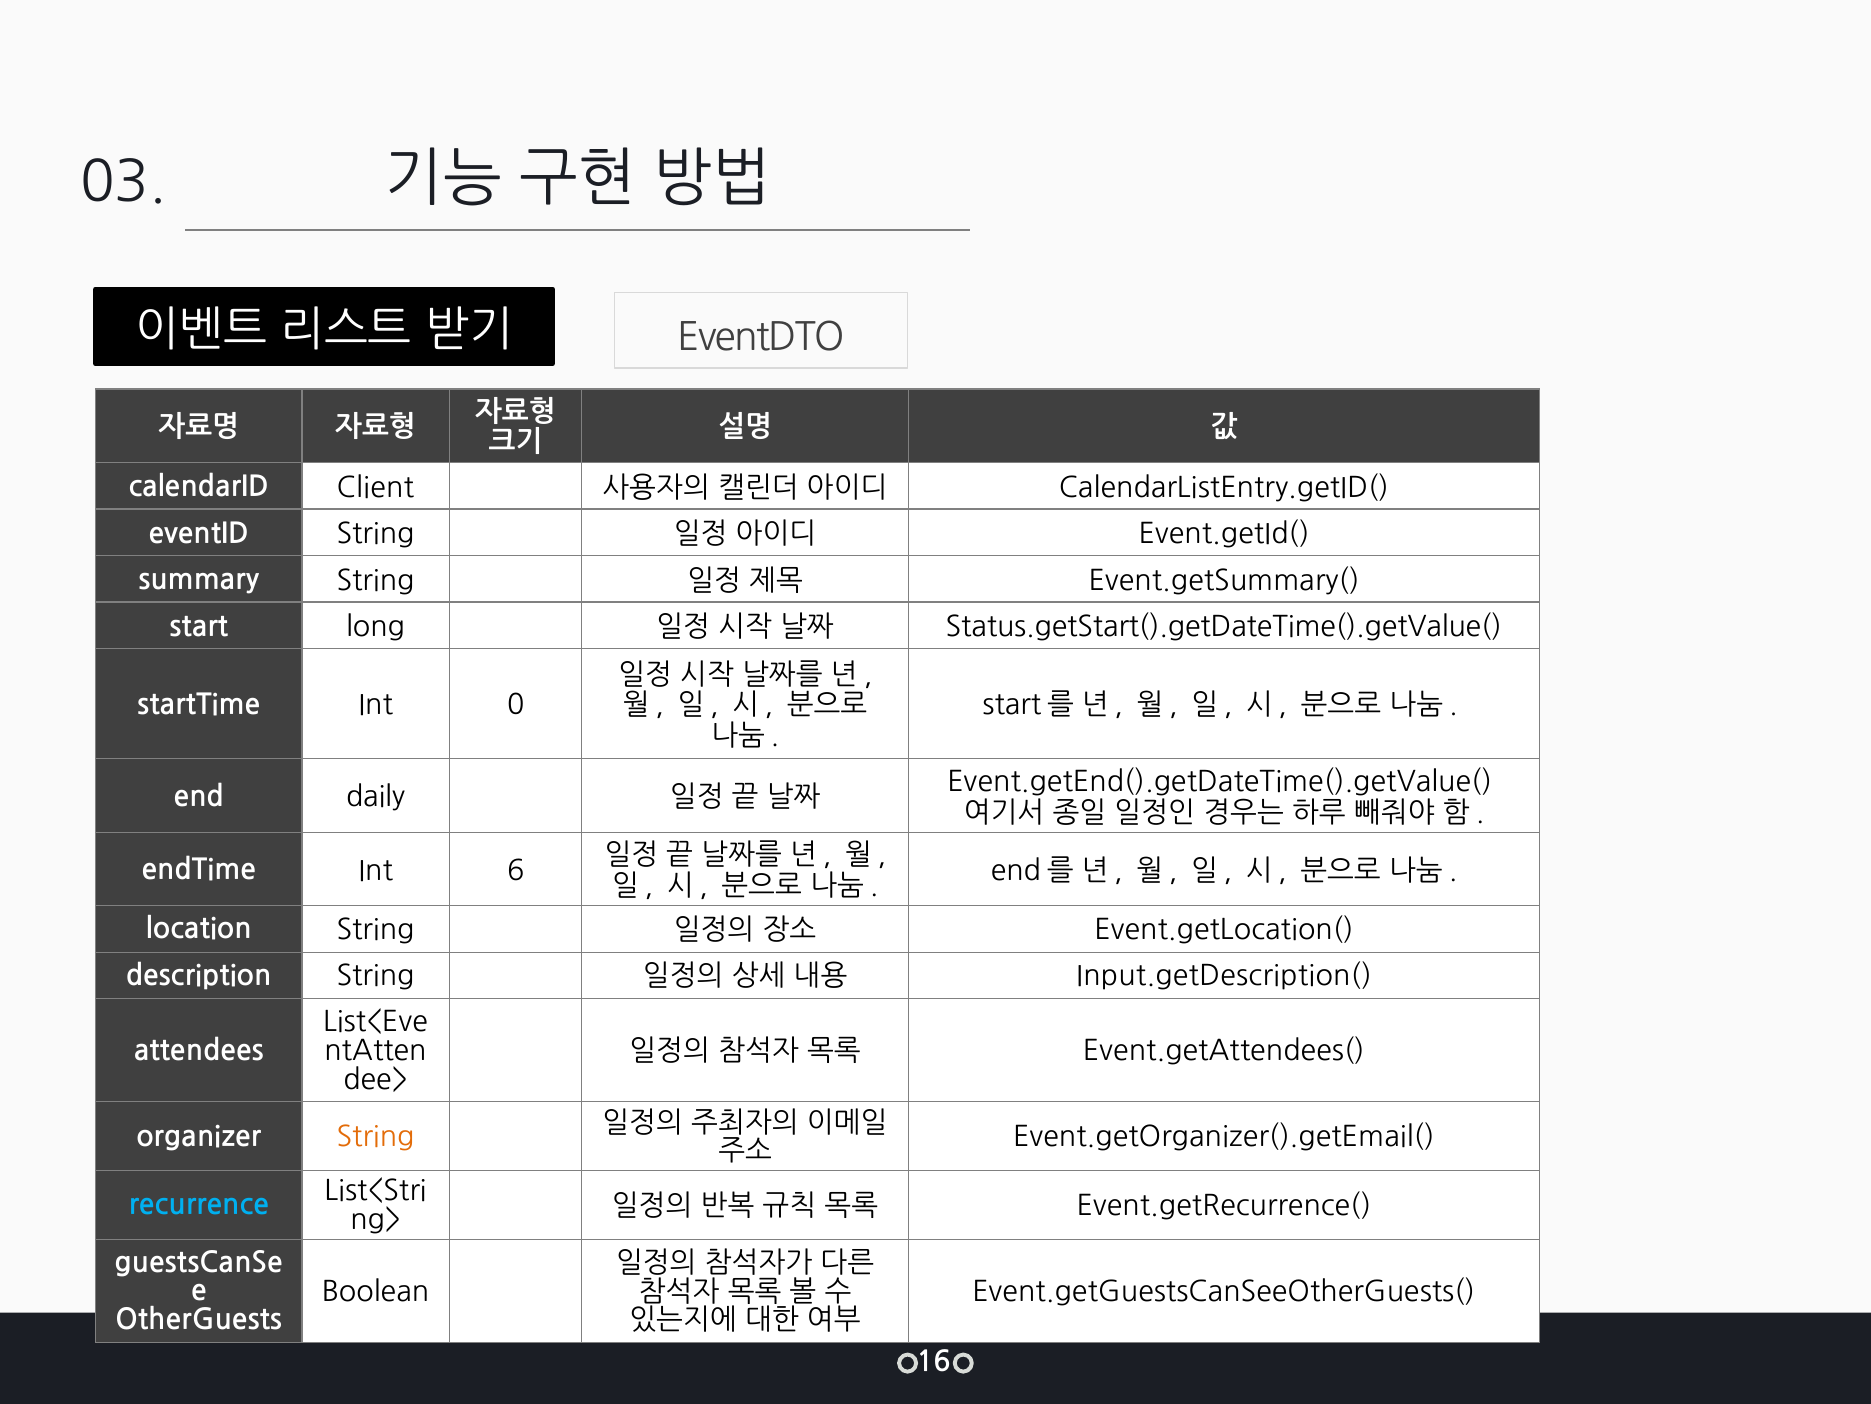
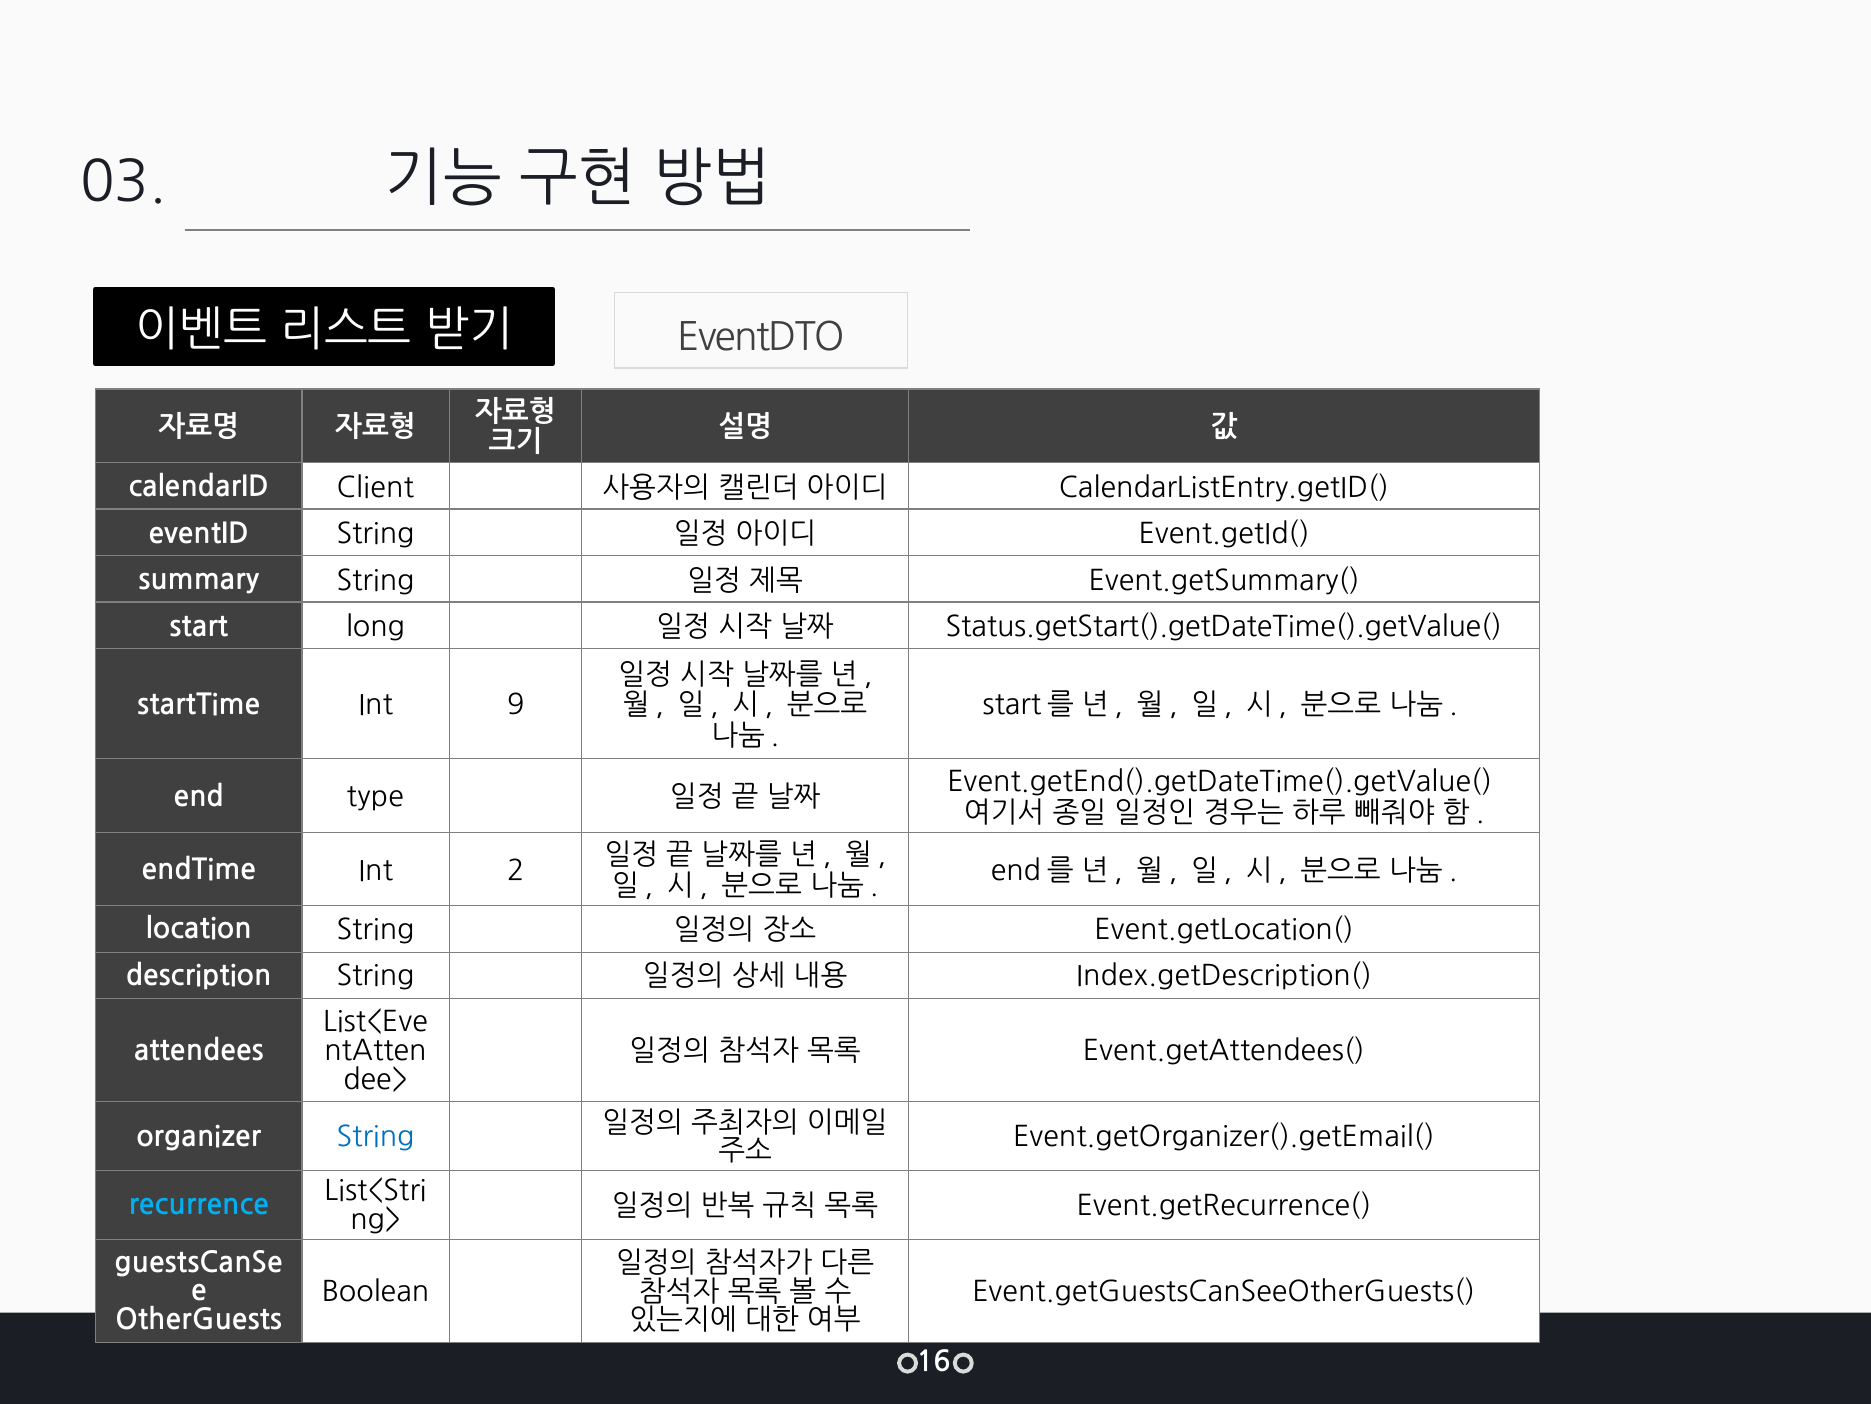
0: 0 -> 9 (516, 705)
daily: daily -> type (375, 797)
6: 6 -> 2 (516, 870)
Input.getDescription(: Input.getDescription( -> Index.getDescription( (1224, 976)
String colour: orange -> blue (376, 1136)
